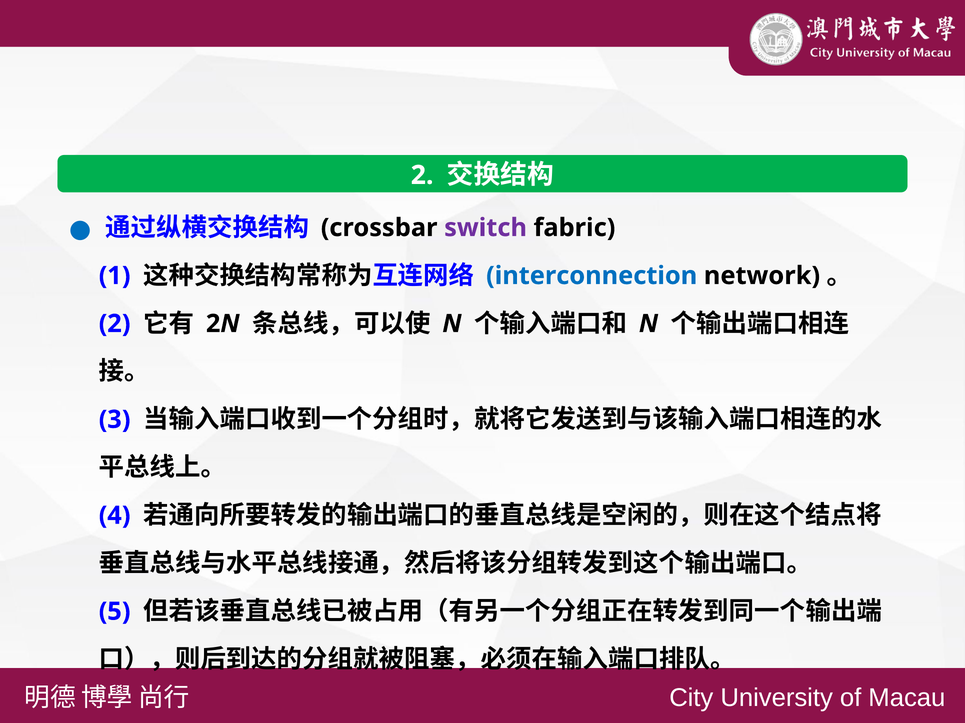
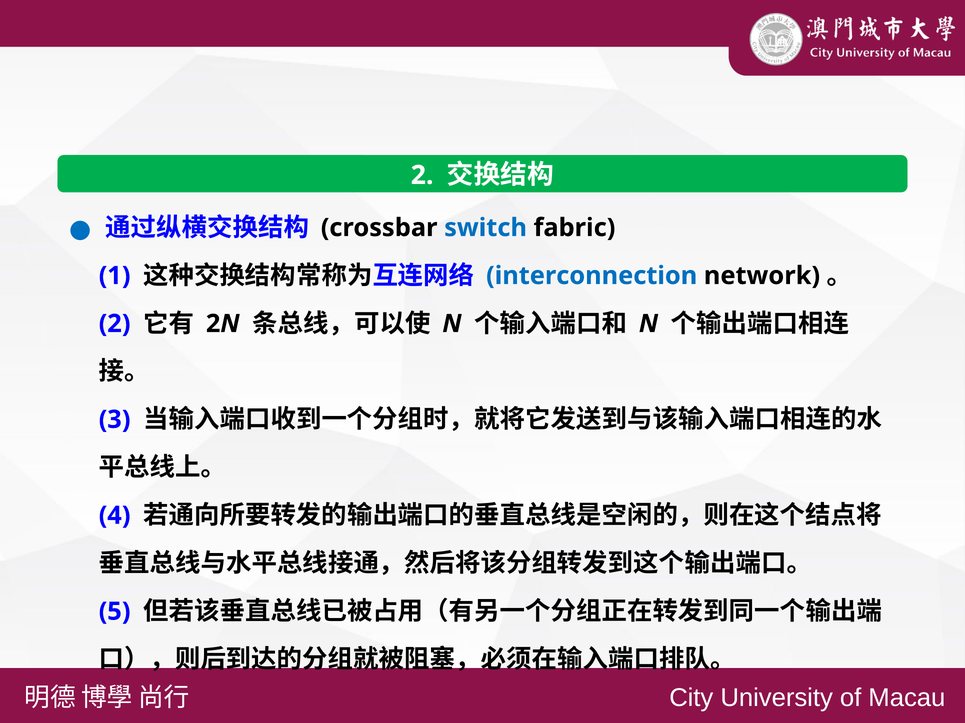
switch colour: purple -> blue (486, 228)
